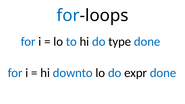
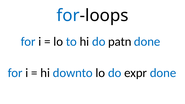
type: type -> patn (120, 42)
